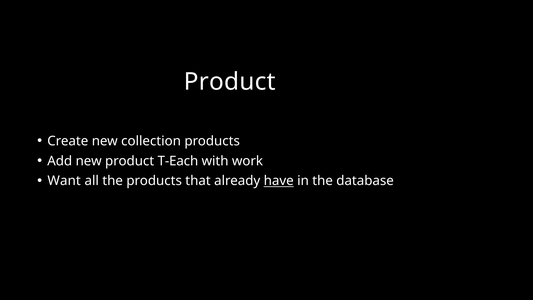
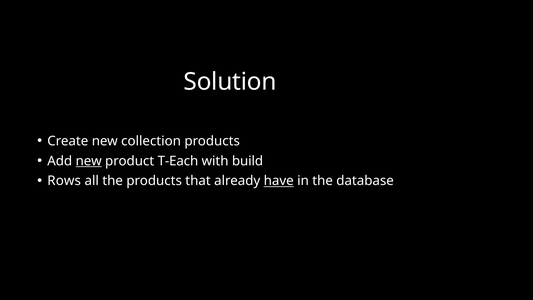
Product: Product -> Solution (230, 82)
new underline: none -> present (89, 161)
work: work -> build (248, 161)
Want: Want -> Rows (64, 181)
